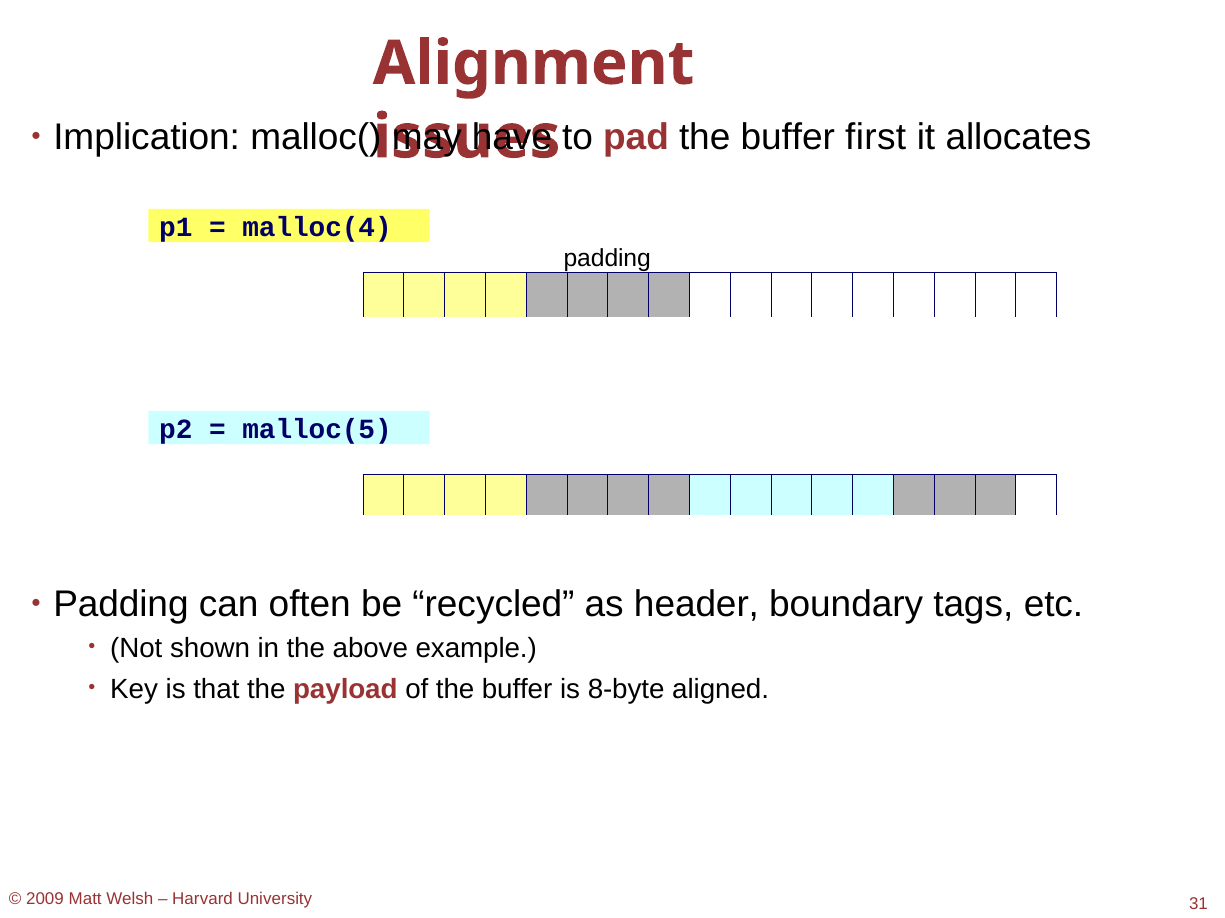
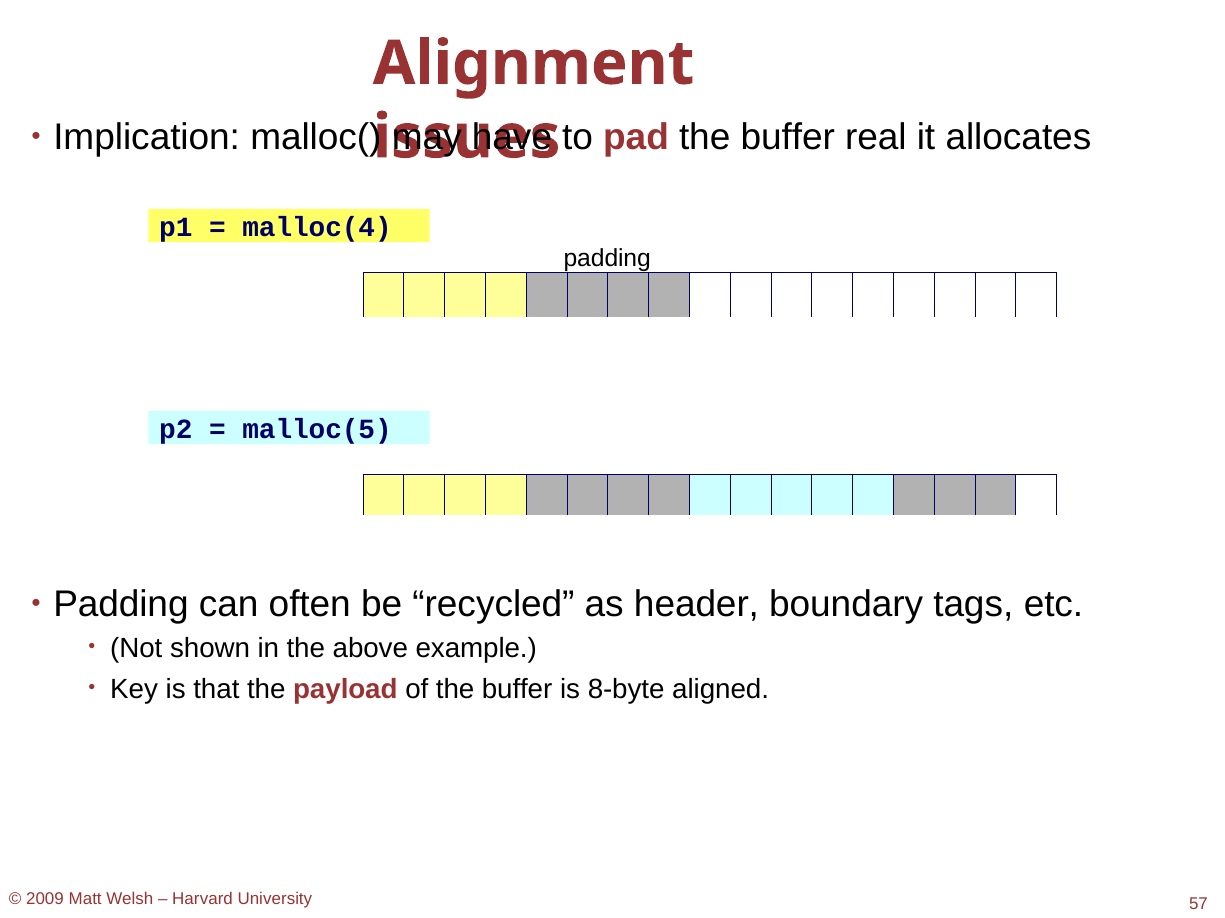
first: first -> real (876, 137)
31: 31 -> 57 (1198, 904)
